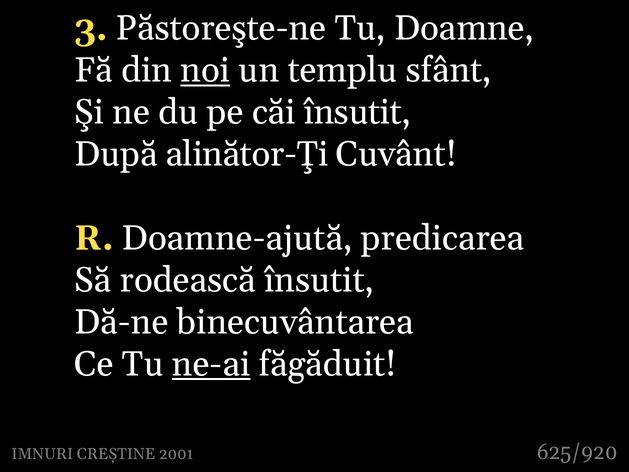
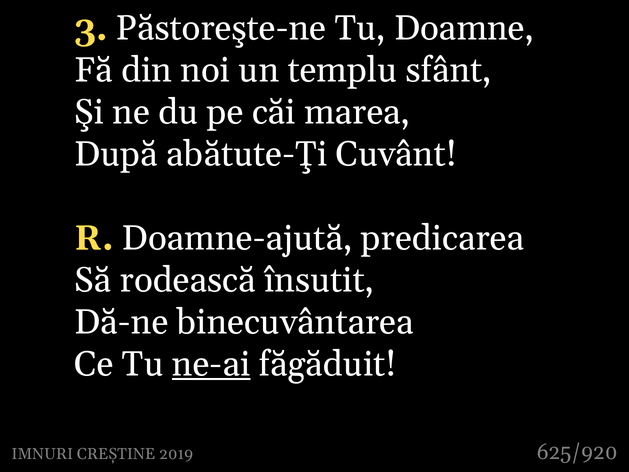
noi underline: present -> none (205, 70)
căi însutit: însutit -> marea (357, 112)
alinător-Ţi: alinător-Ţi -> abătute-Ţi (247, 154)
2001: 2001 -> 2019 (176, 454)
